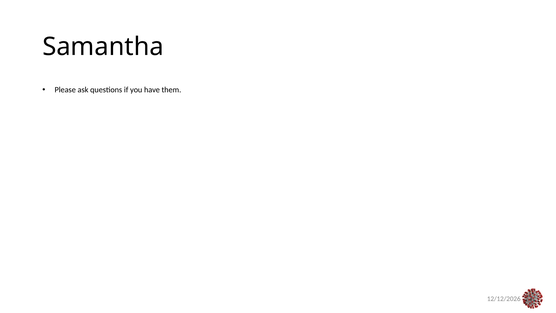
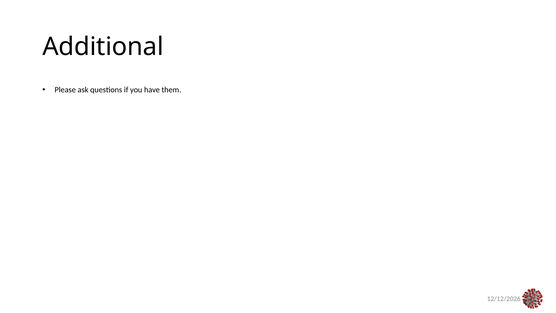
Samantha: Samantha -> Additional (103, 47)
